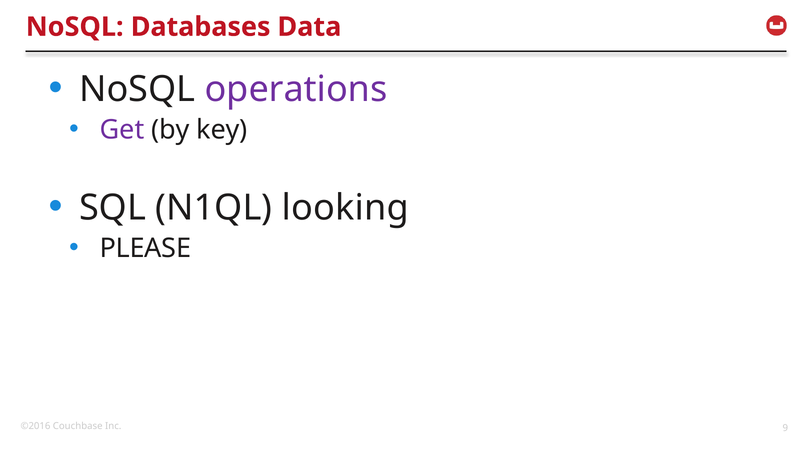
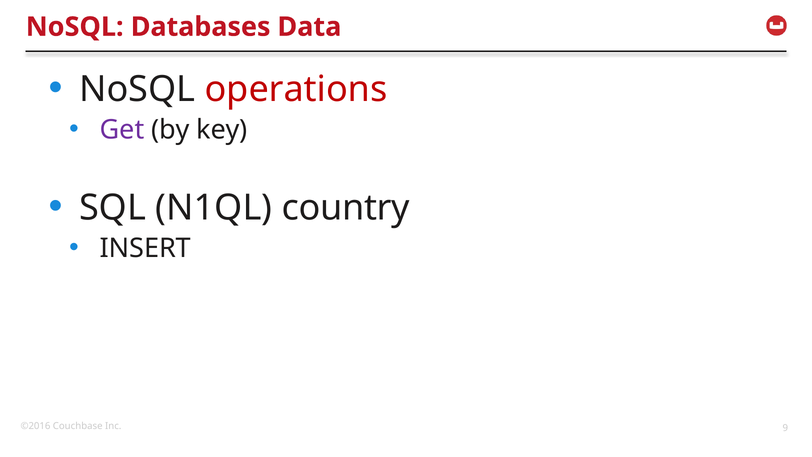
operations colour: purple -> red (296, 89)
looking: looking -> country (346, 208)
PLEASE: PLEASE -> INSERT (145, 248)
